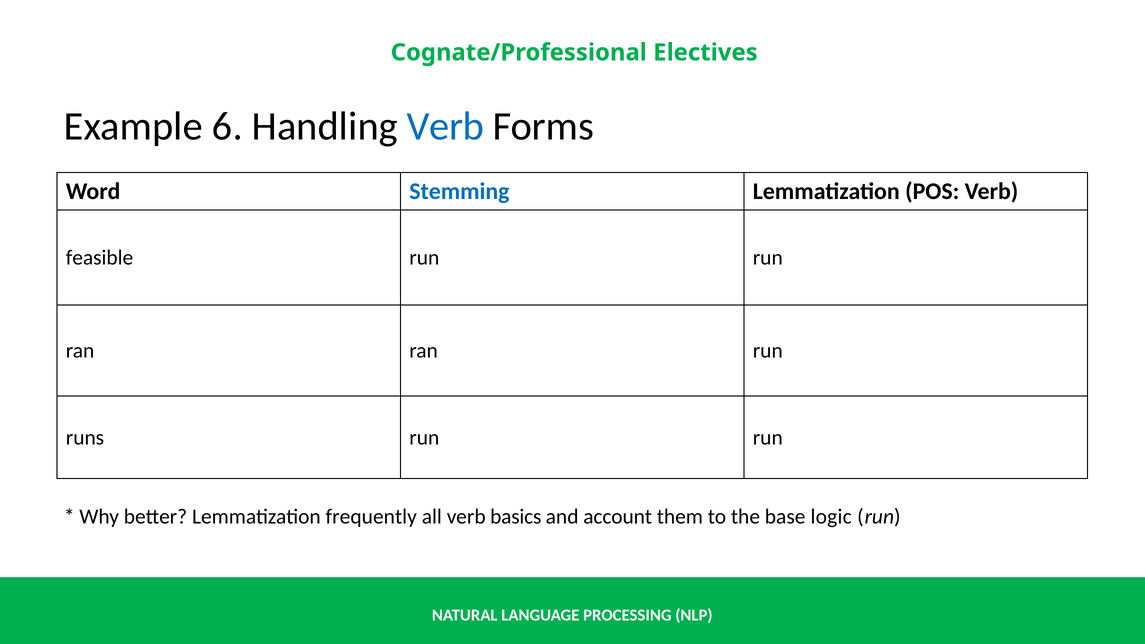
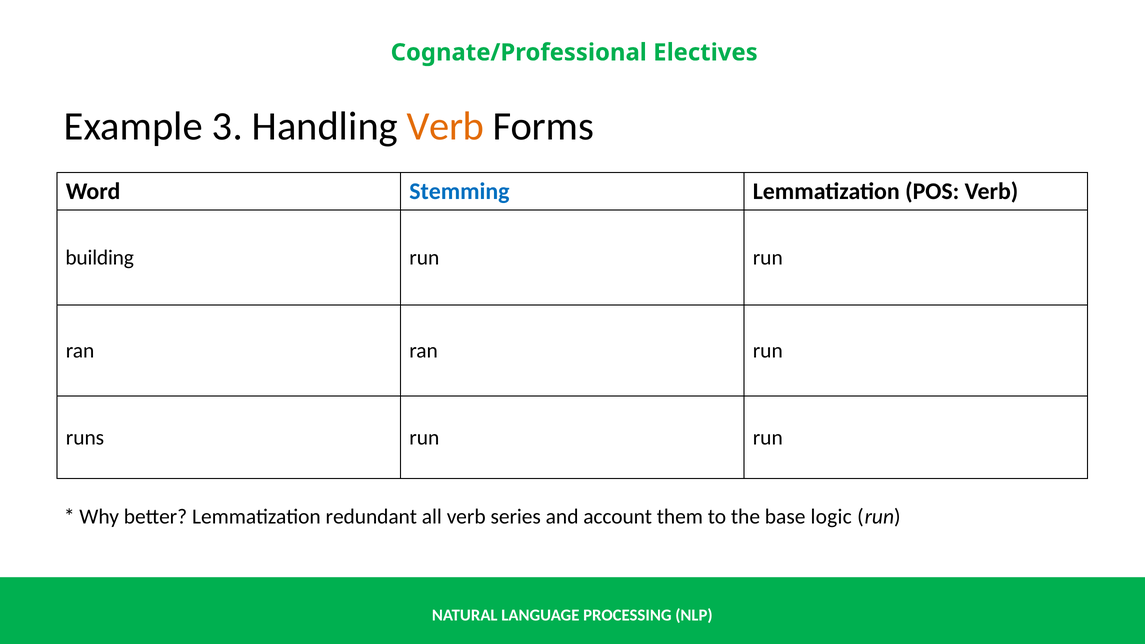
6: 6 -> 3 (227, 126)
Verb colour: blue -> orange (445, 126)
feasible: feasible -> building (100, 258)
frequently: frequently -> redundant (371, 517)
basics: basics -> series (516, 517)
